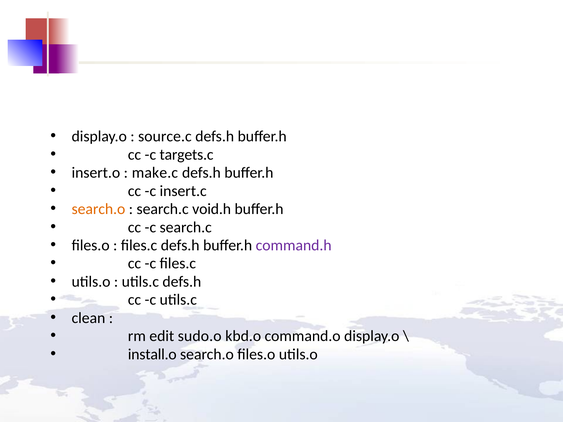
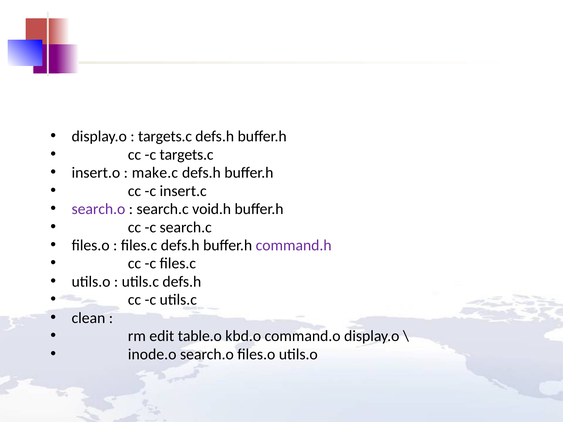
source.c: source.c -> targets.c (165, 137)
search.o colour: orange -> purple (98, 209)
sudo.o: sudo.o -> table.o (200, 336)
install.o: install.o -> inode.o (152, 354)
